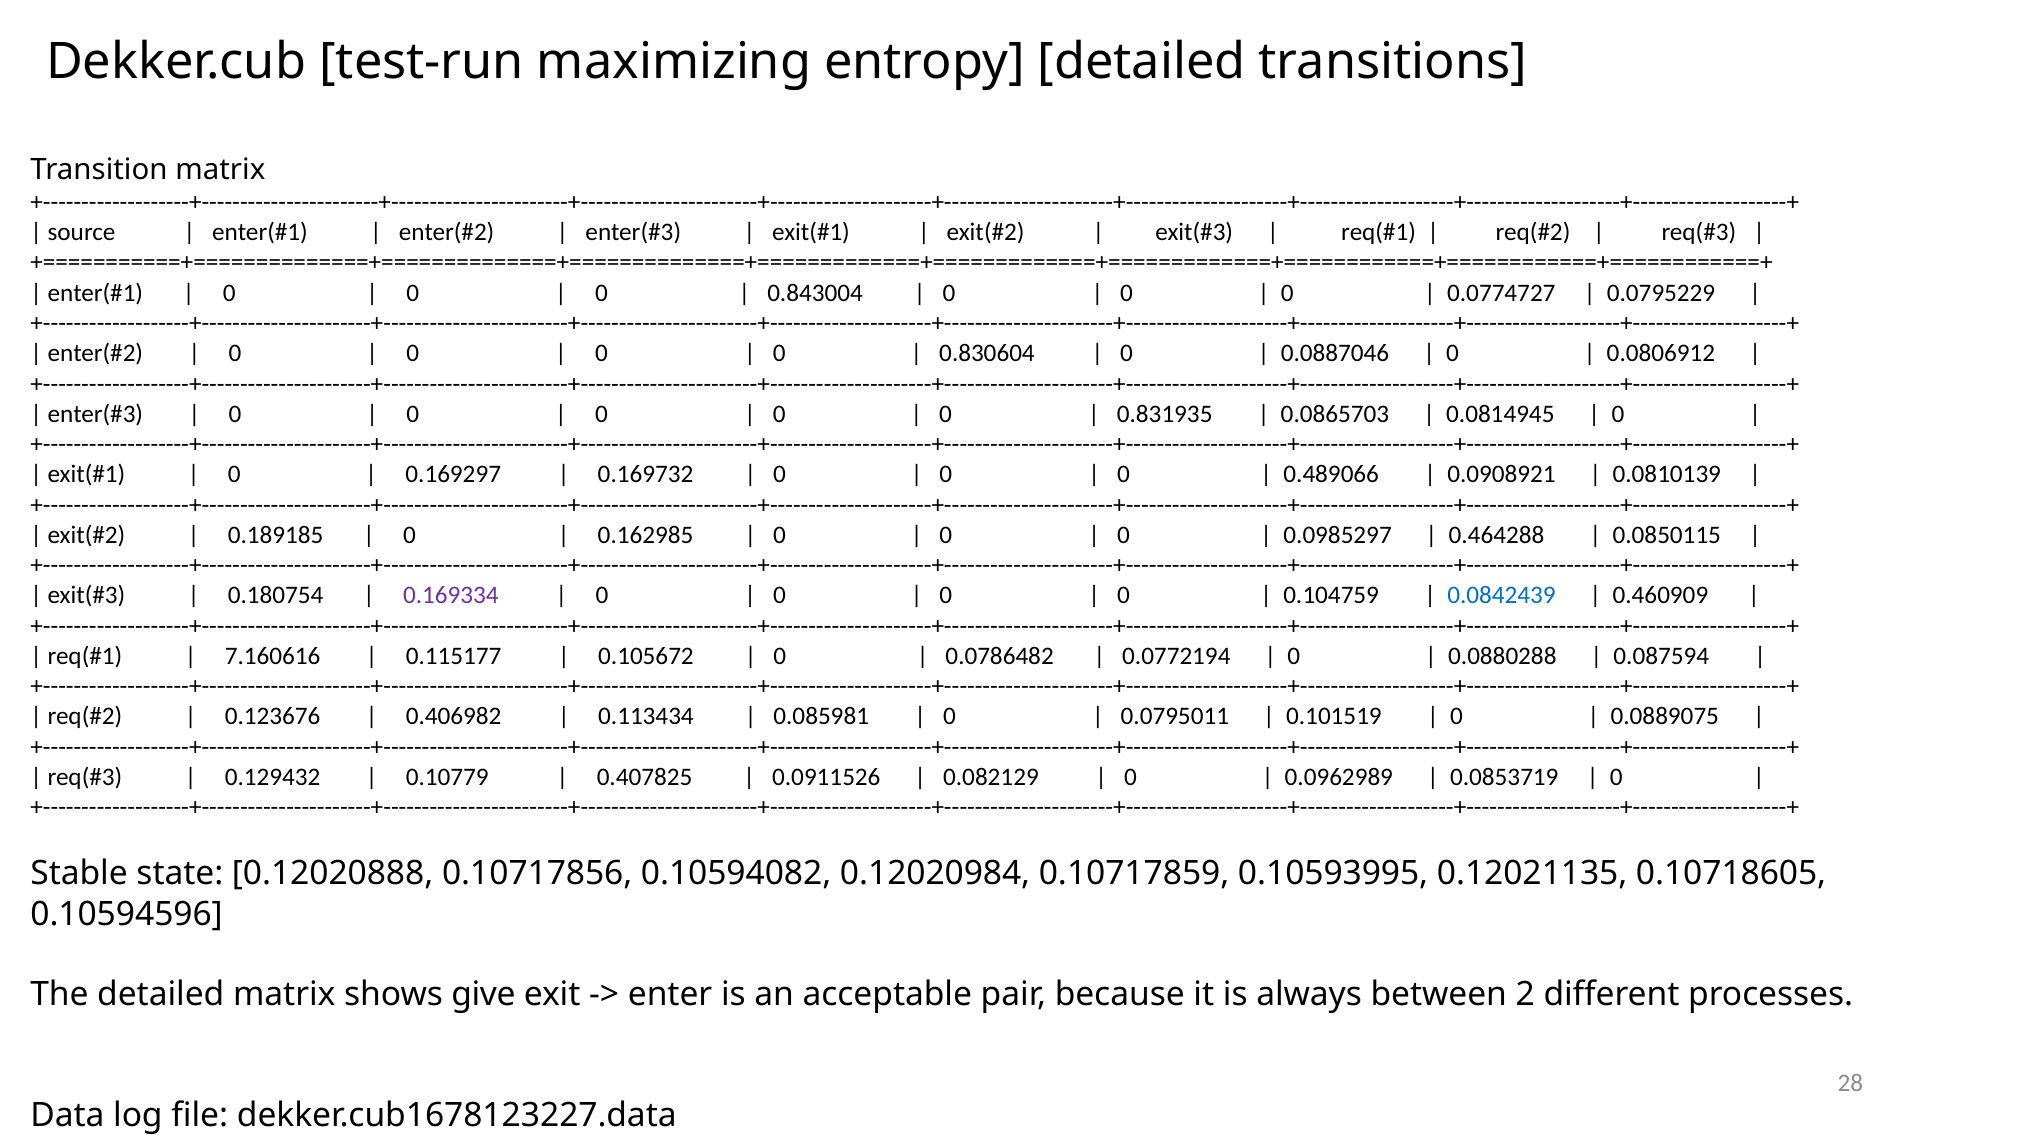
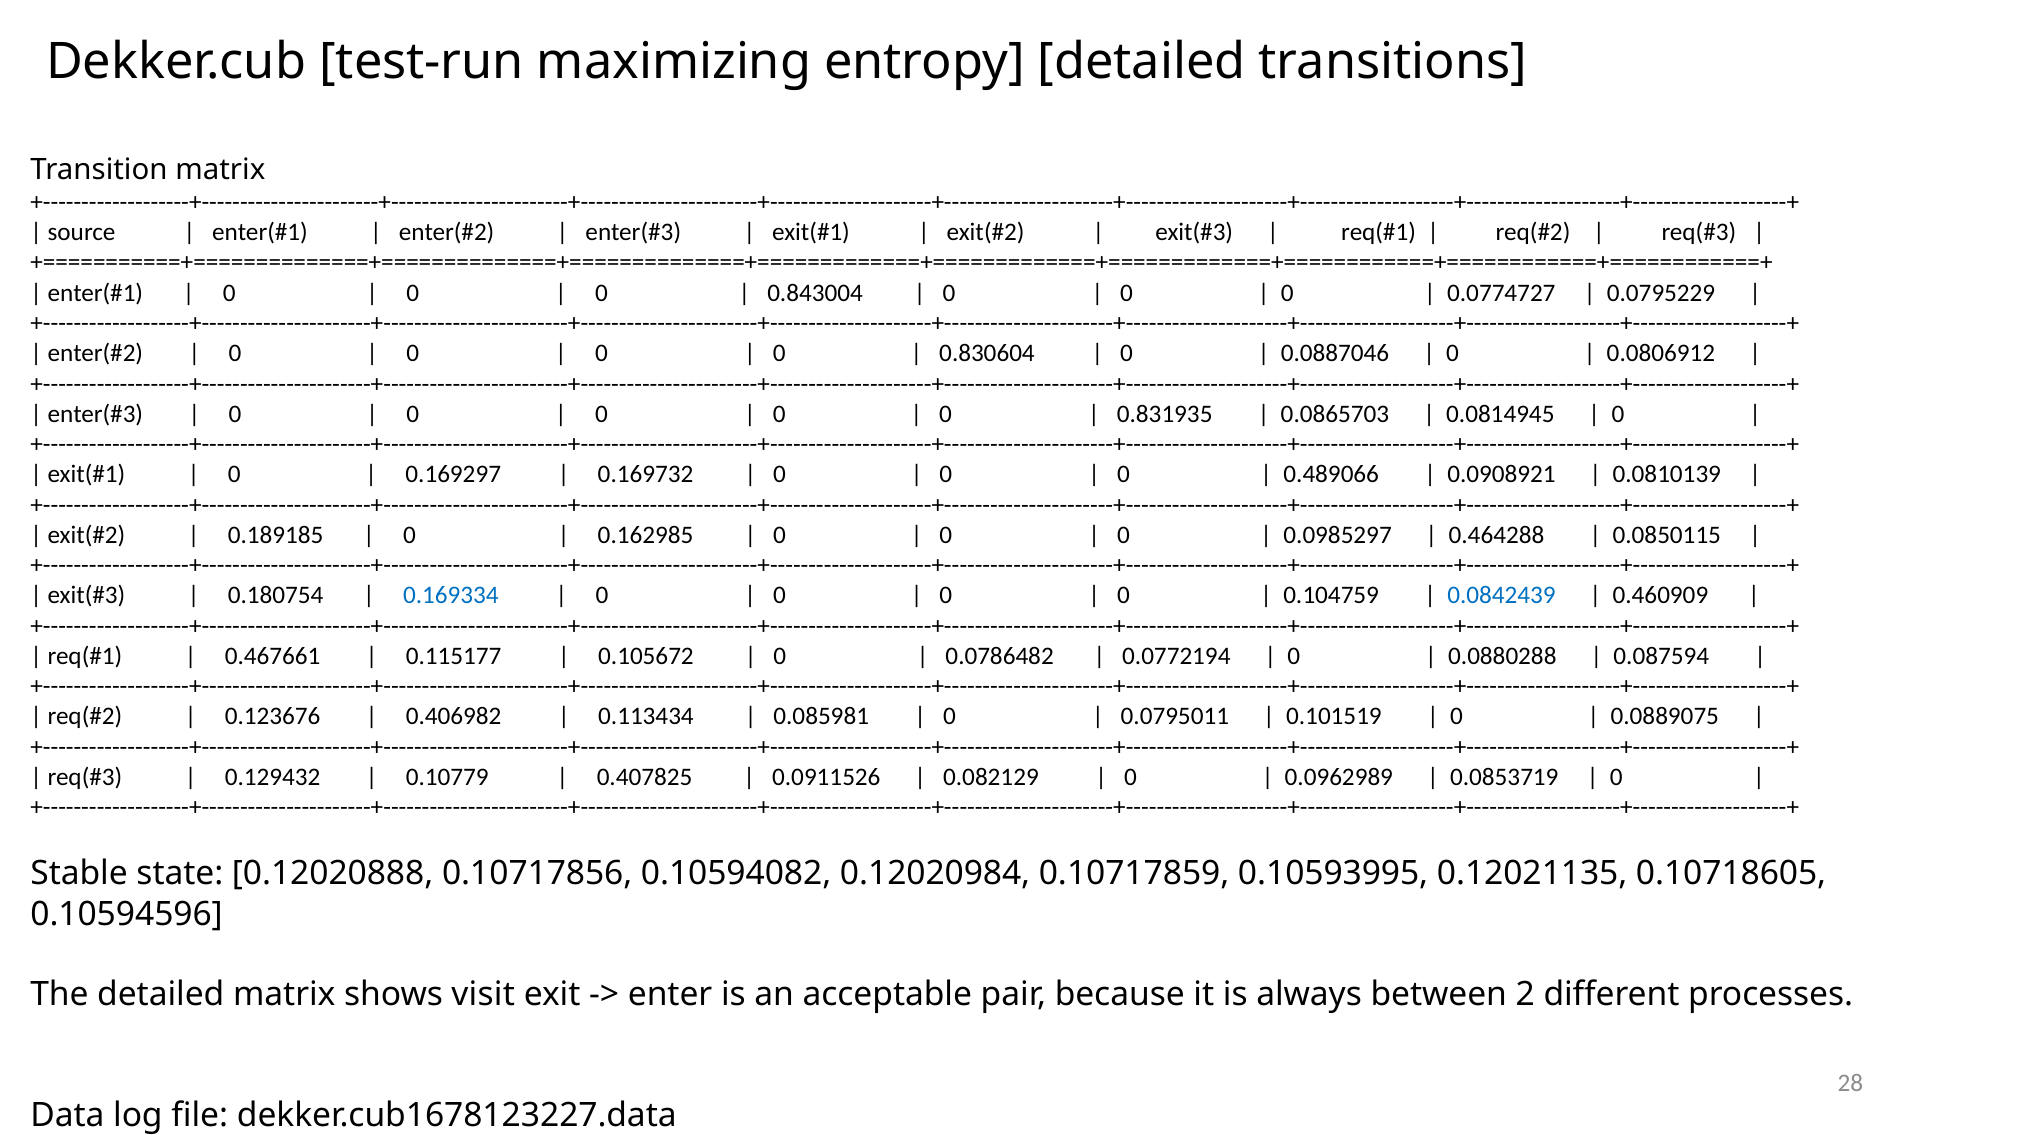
0.169334 colour: purple -> blue (451, 595)
7.160616: 7.160616 -> 0.467661 (273, 656)
give: give -> visit (483, 994)
